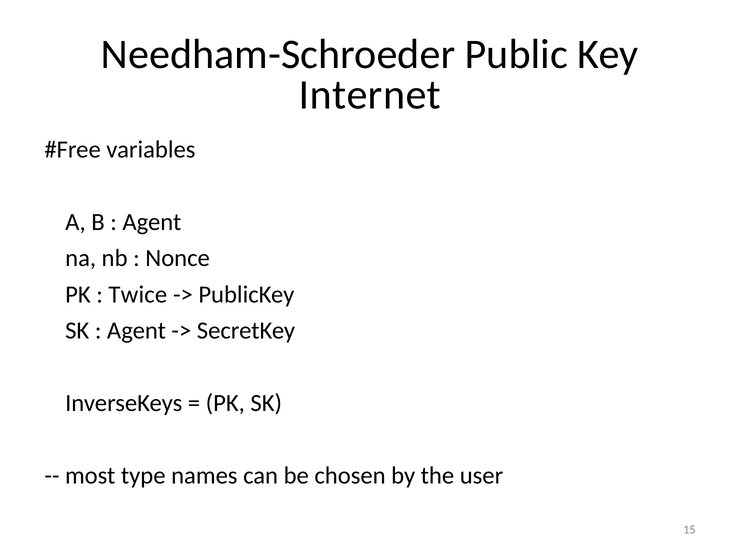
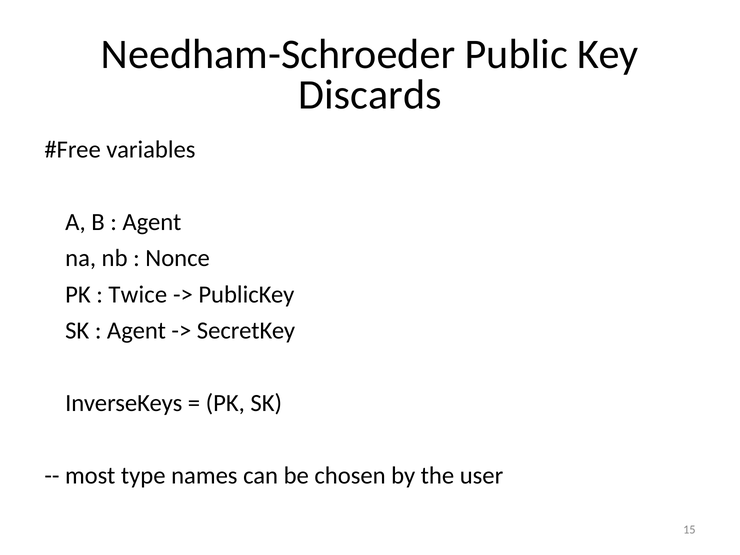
Internet: Internet -> Discards (370, 95)
